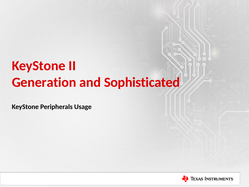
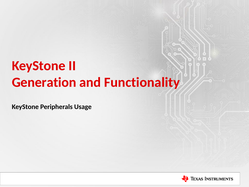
Sophisticated: Sophisticated -> Functionality (142, 82)
